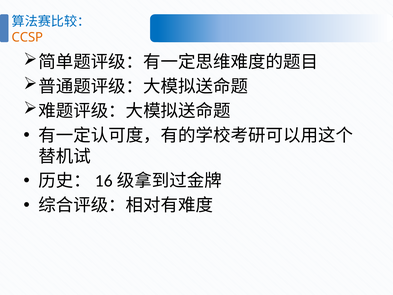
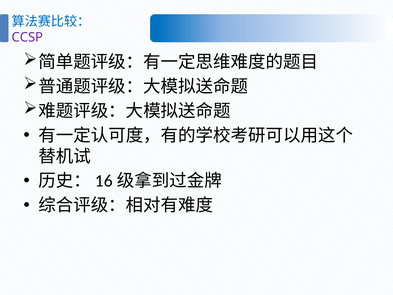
CCSP colour: orange -> purple (27, 37)
